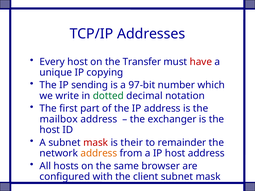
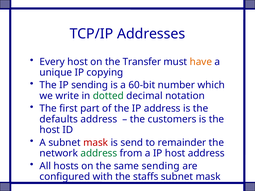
have colour: red -> orange (201, 62)
97-bit: 97-bit -> 60-bit (142, 85)
mailbox: mailbox -> defaults (59, 119)
exchanger: exchanger -> customers (172, 119)
their: their -> send (132, 143)
address colour: orange -> green (99, 153)
same browser: browser -> sending (161, 166)
client: client -> staffs (146, 177)
